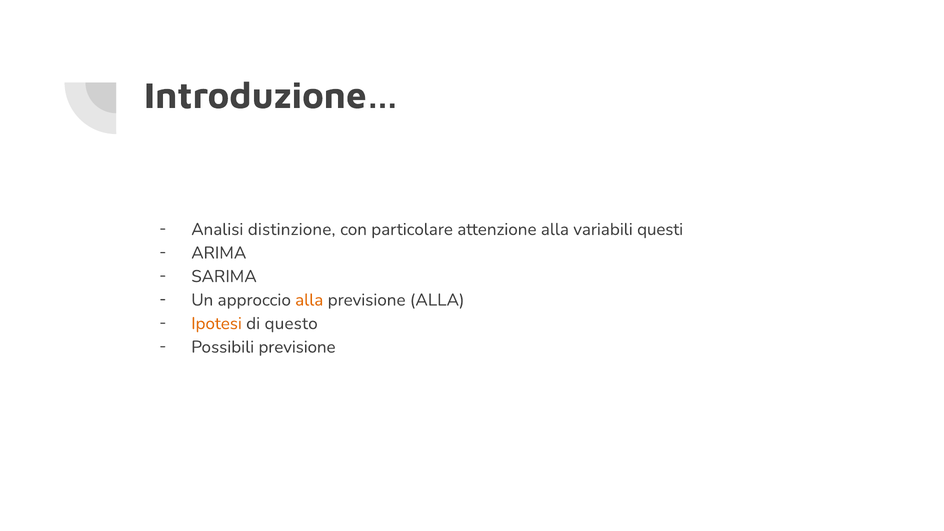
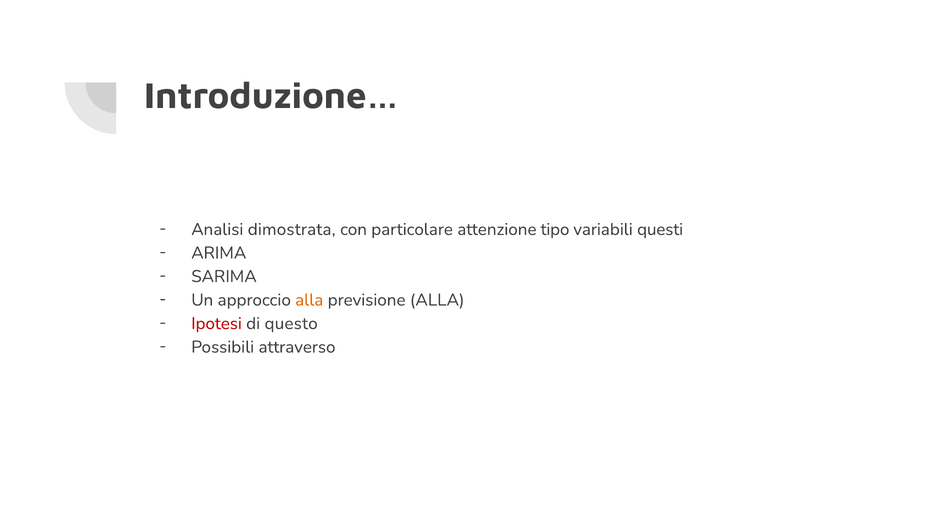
distinzione: distinzione -> dimostrata (292, 229)
attenzione alla: alla -> tipo (555, 229)
Ipotesi colour: orange -> red (217, 323)
Possibili previsione: previsione -> attraverso (297, 347)
